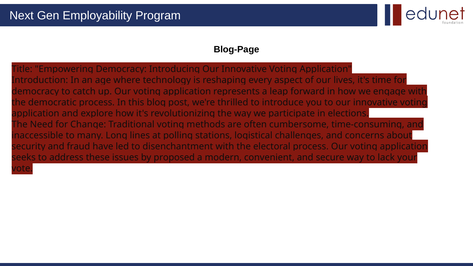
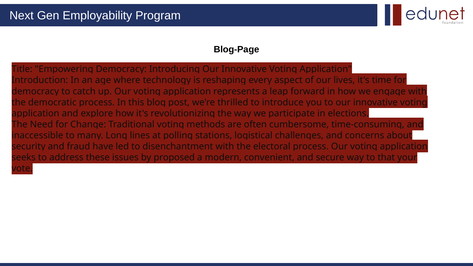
lack: lack -> that (386, 158)
